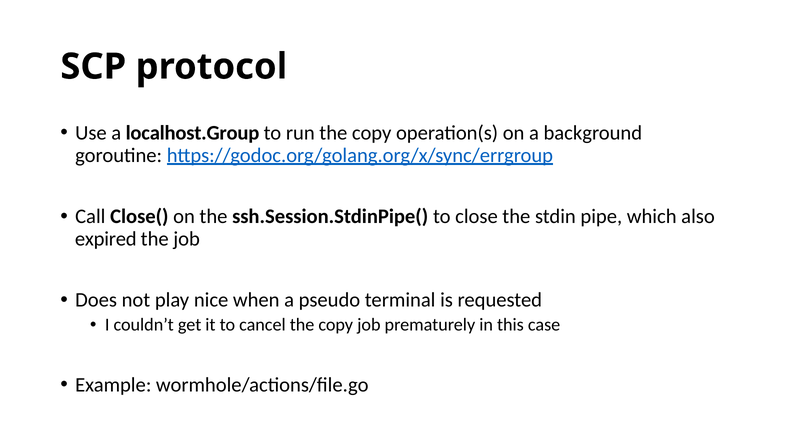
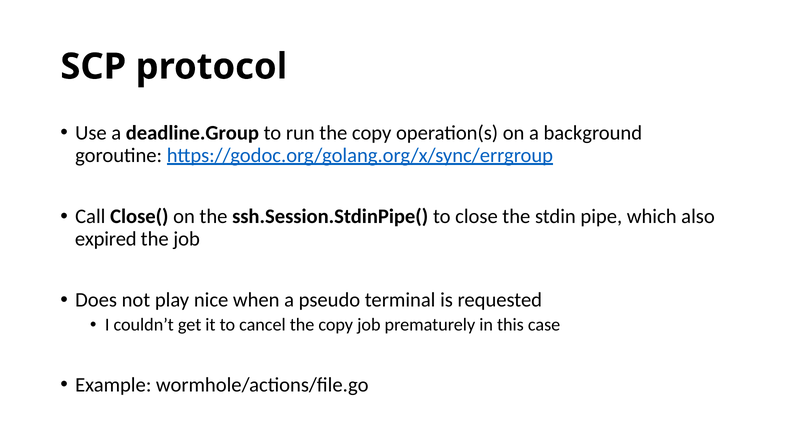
localhost.Group: localhost.Group -> deadline.Group (192, 133)
